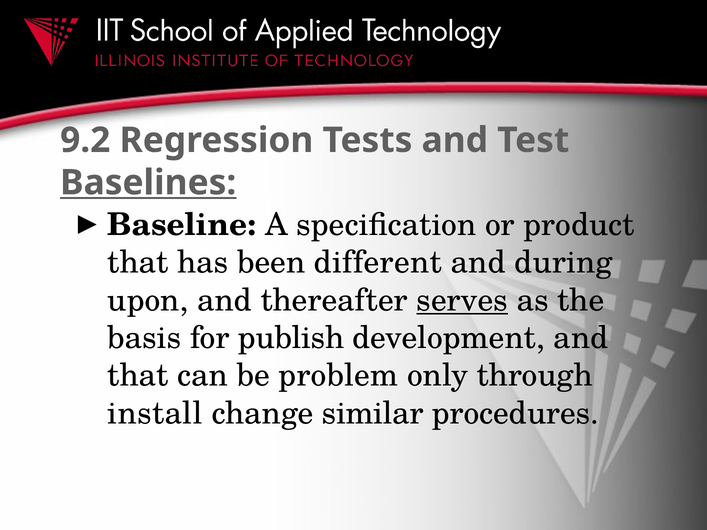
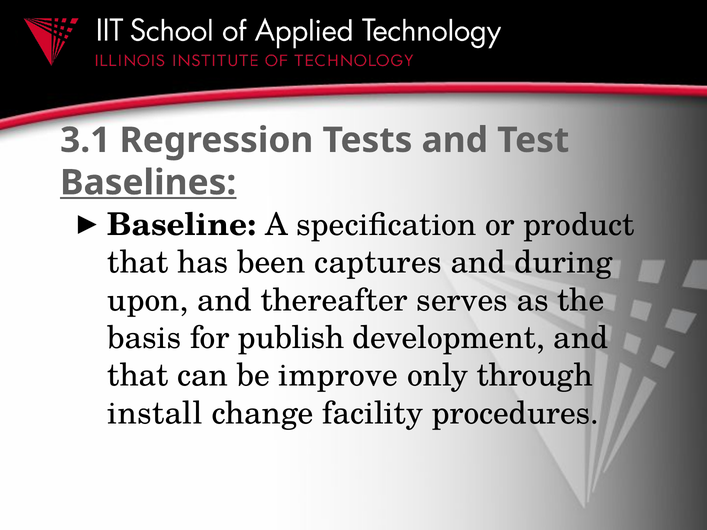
9.2: 9.2 -> 3.1 (85, 140)
different: different -> captures (378, 263)
serves underline: present -> none (462, 300)
problem: problem -> improve (338, 376)
similar: similar -> facility (373, 413)
